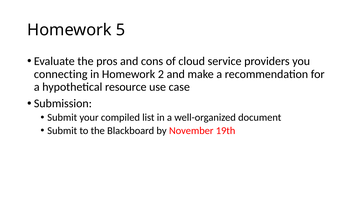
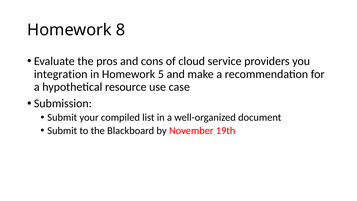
5: 5 -> 8 (121, 30)
connecting: connecting -> integration (61, 74)
2: 2 -> 5 (161, 74)
